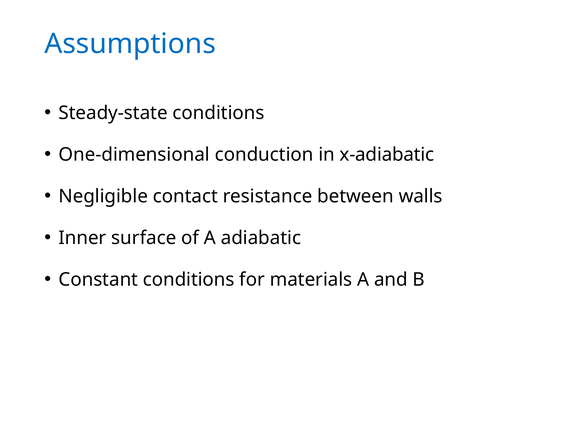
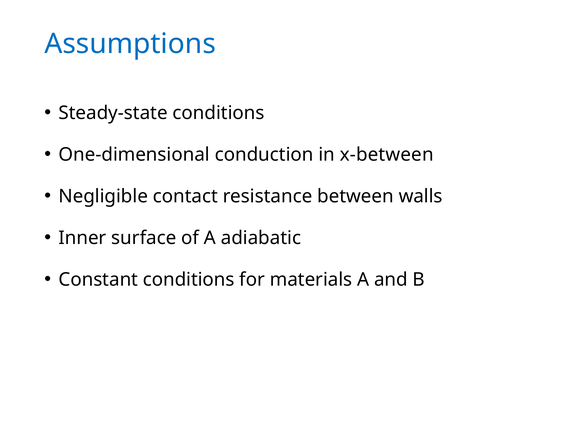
x-adiabatic: x-adiabatic -> x-between (387, 155)
